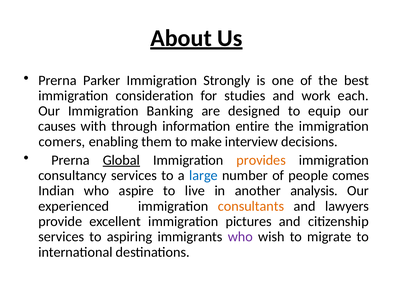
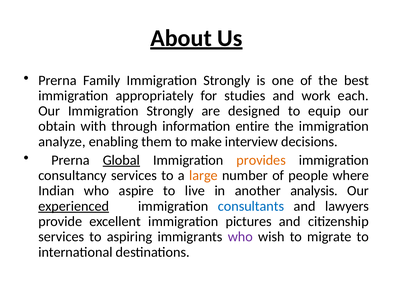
Parker: Parker -> Family (102, 80)
consideration: consideration -> appropriately (155, 96)
Our Immigration Banking: Banking -> Strongly (170, 111)
causes: causes -> obtain (57, 126)
comers: comers -> analyze (62, 142)
large colour: blue -> orange (203, 175)
comes: comes -> where (351, 175)
experienced underline: none -> present (74, 206)
consultants colour: orange -> blue (251, 206)
